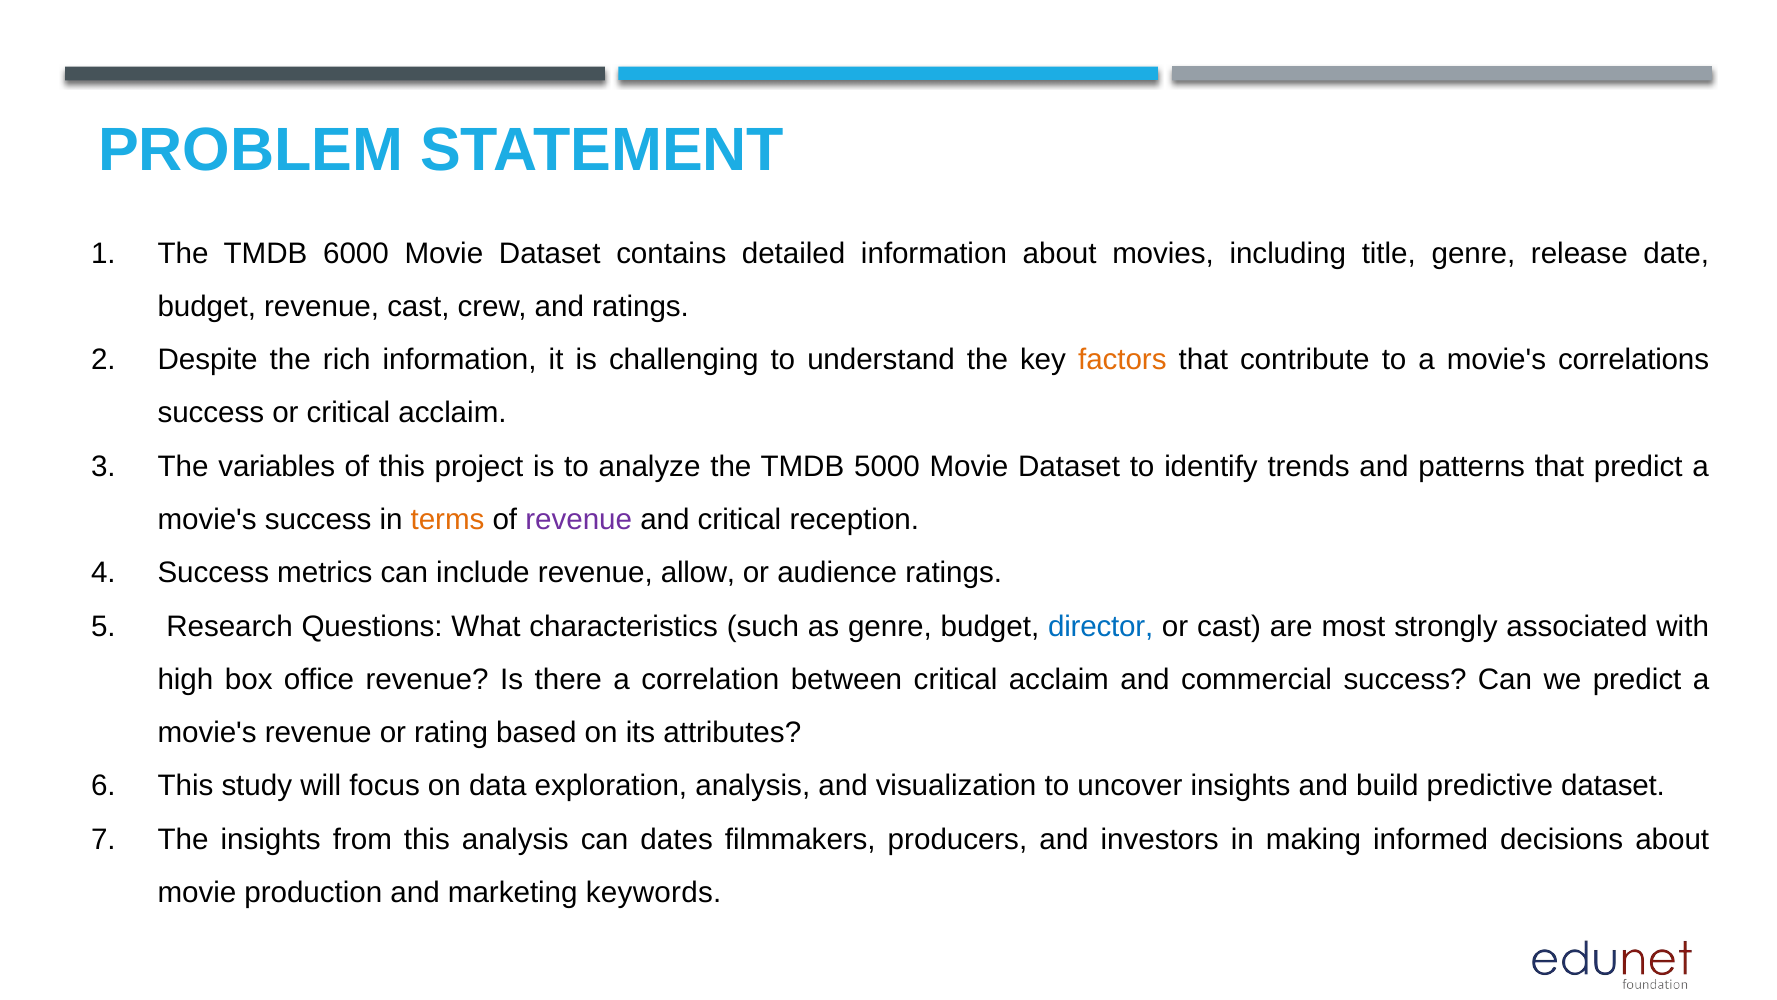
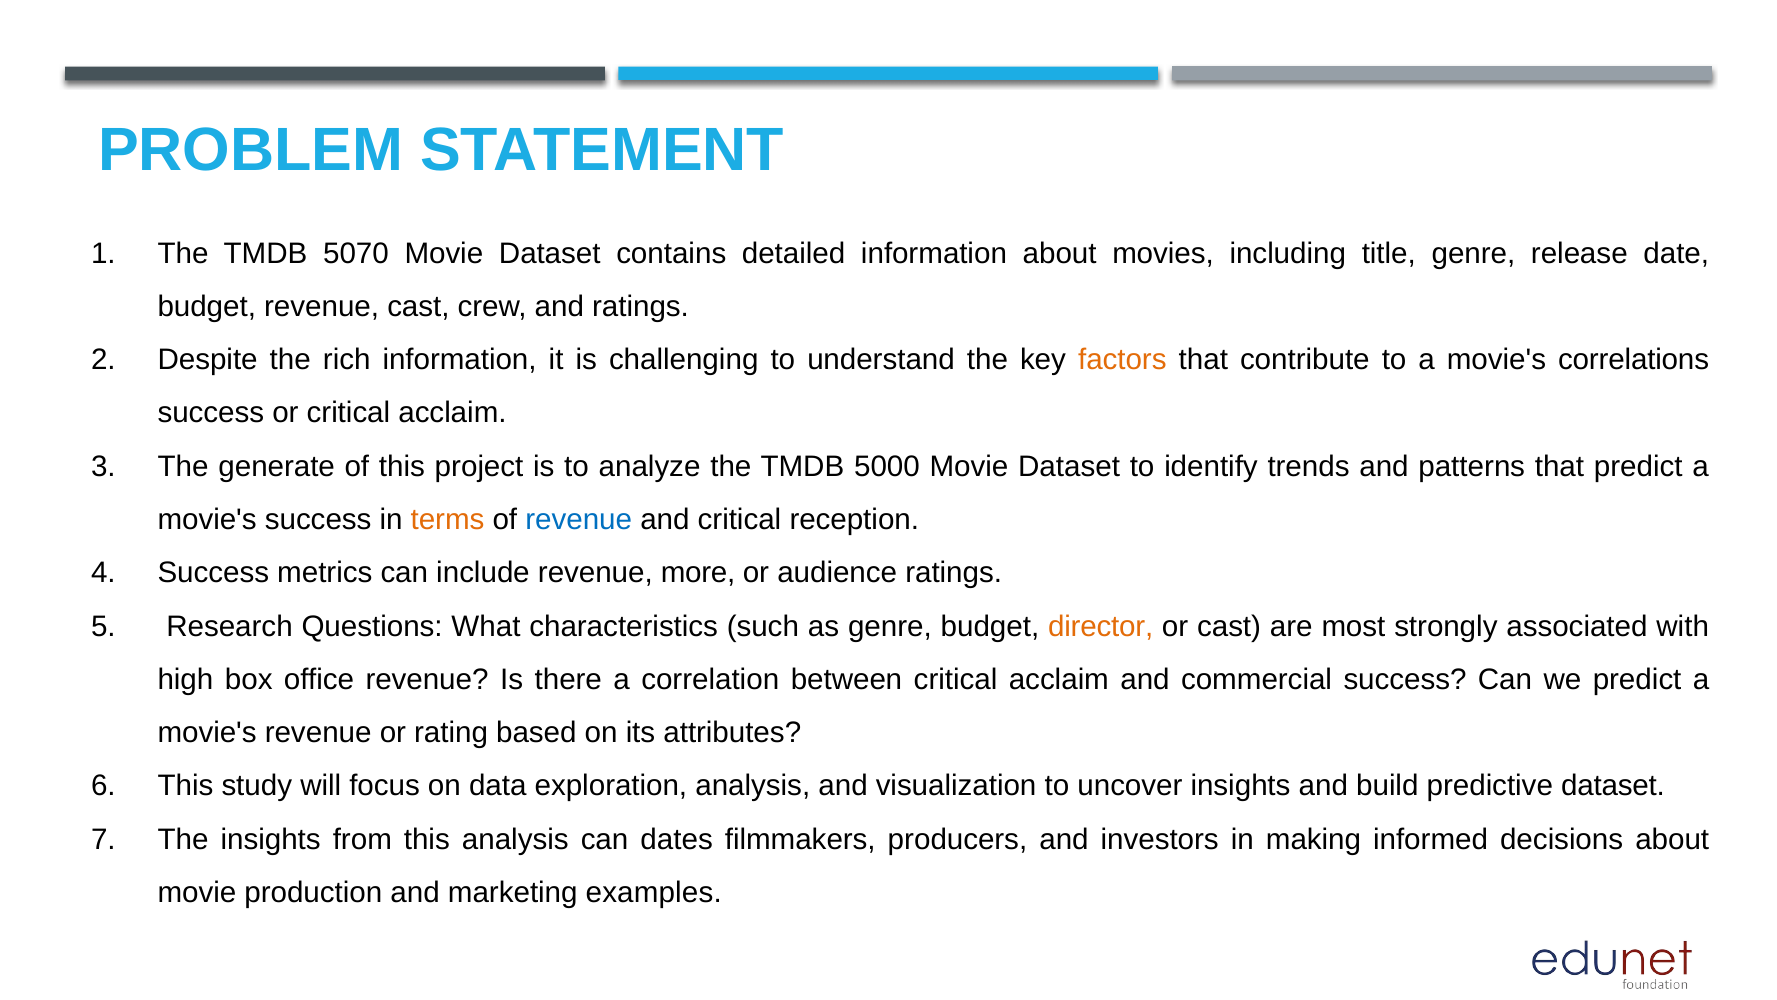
6000: 6000 -> 5070 (356, 253)
variables: variables -> generate (277, 466)
revenue colour: purple -> blue (579, 520)
allow: allow -> more (698, 573)
director colour: blue -> orange (1101, 626)
keywords: keywords -> examples (654, 892)
